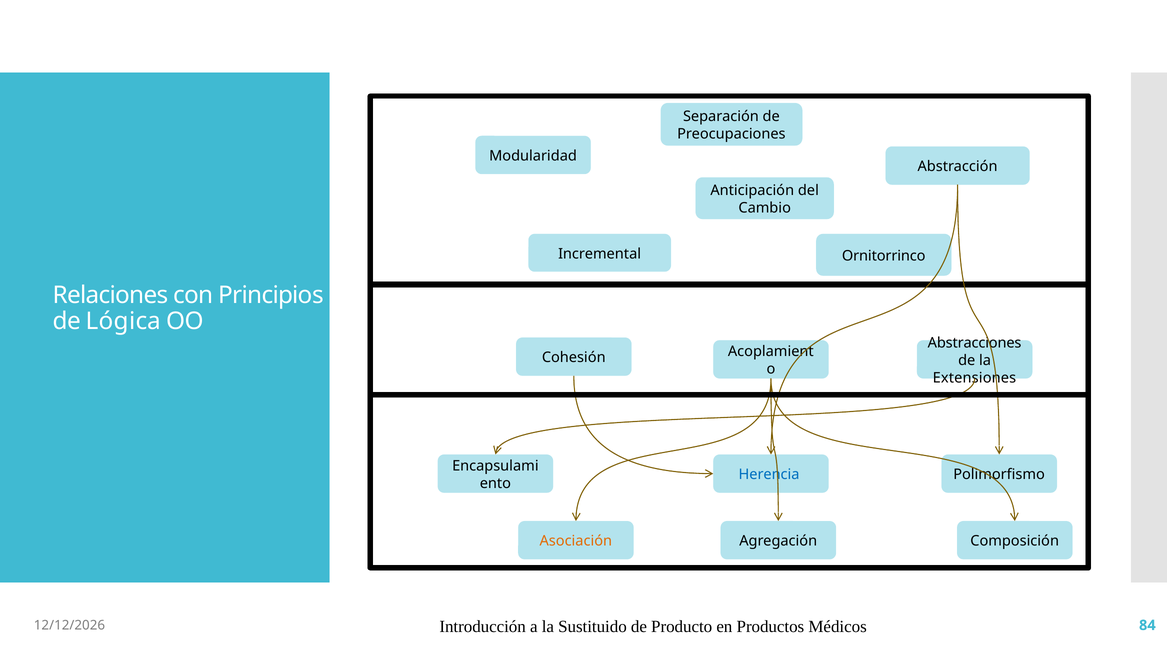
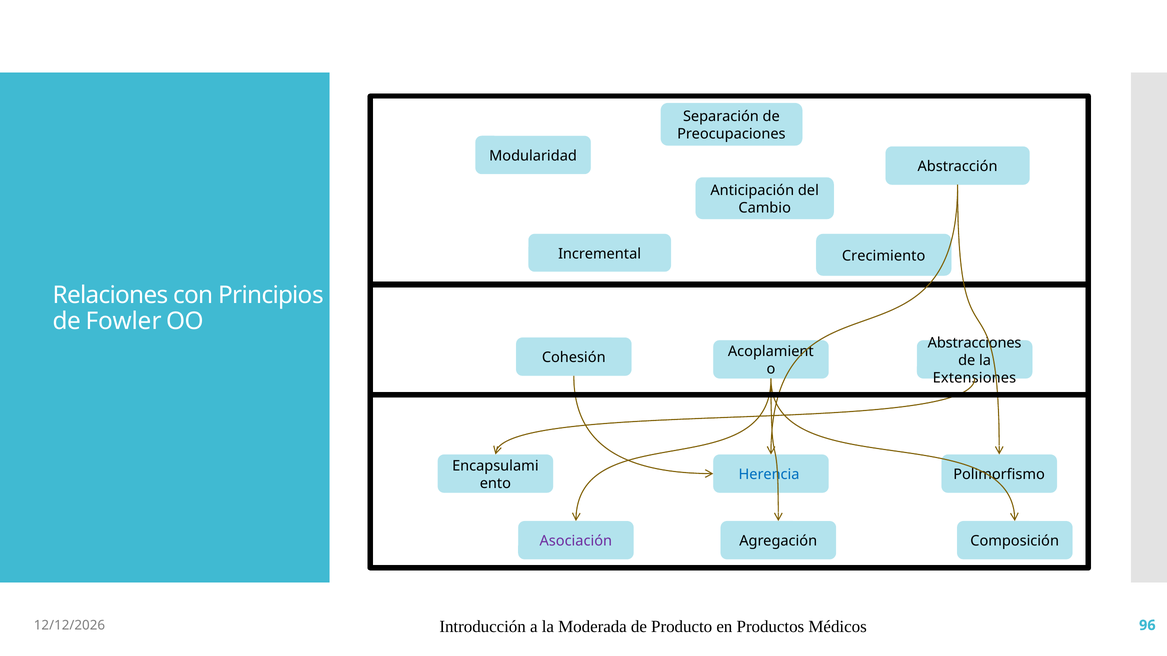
Ornitorrinco: Ornitorrinco -> Crecimiento (884, 256)
Lógica: Lógica -> Fowler (124, 322)
Asociación colour: orange -> purple (576, 542)
Sustituido: Sustituido -> Moderada (592, 627)
84: 84 -> 96 (1147, 626)
